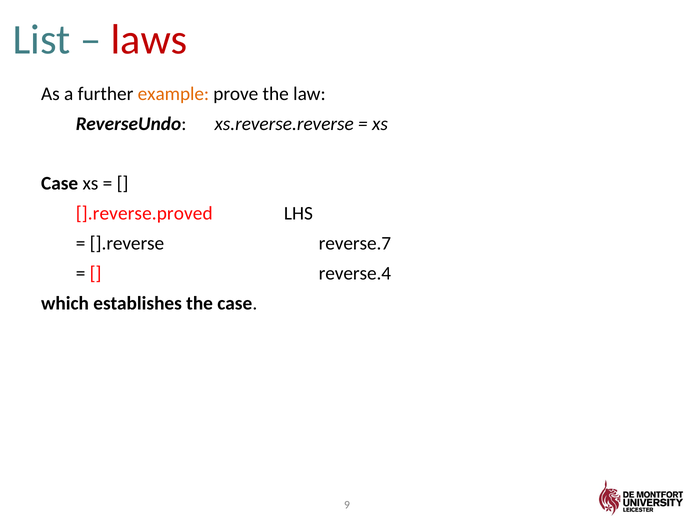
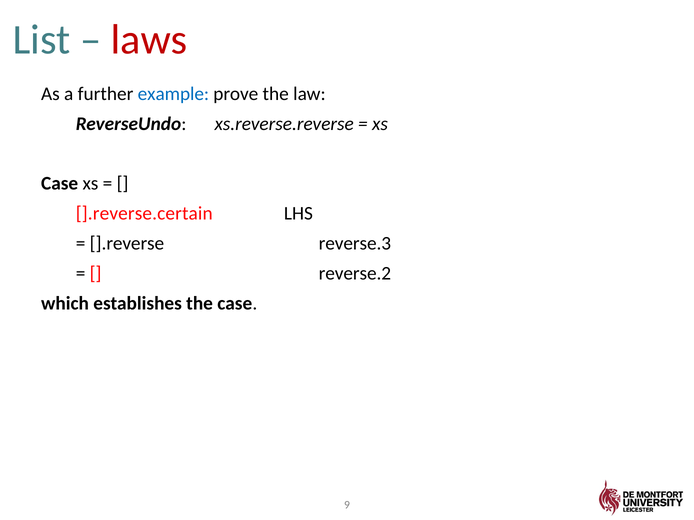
example colour: orange -> blue (173, 94)
].reverse.proved: ].reverse.proved -> ].reverse.certain (144, 214)
reverse.7: reverse.7 -> reverse.3 (355, 244)
reverse.4: reverse.4 -> reverse.2 (355, 274)
